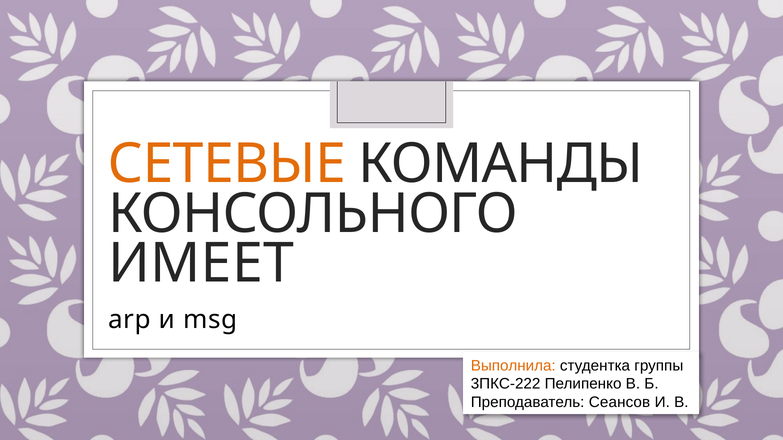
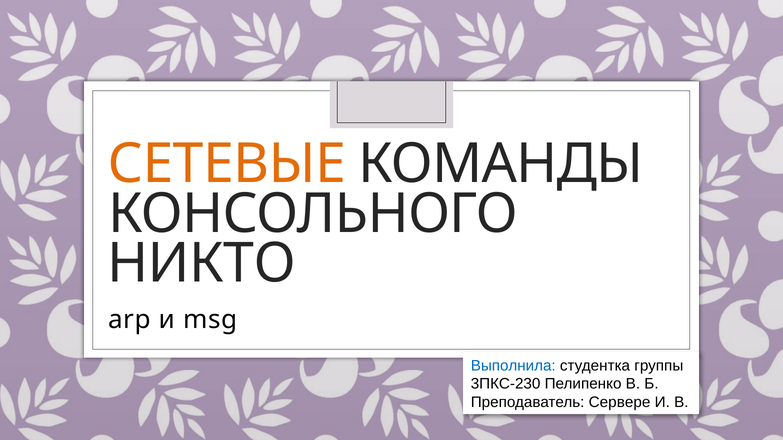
ИМЕЕТ: ИМЕЕТ -> НИКТО (202, 264)
Выполнила colour: orange -> blue (513, 366)
3ПКС-222: 3ПКС-222 -> 3ПКС-230 (506, 384)
Сеансов: Сеансов -> Сервере (620, 403)
